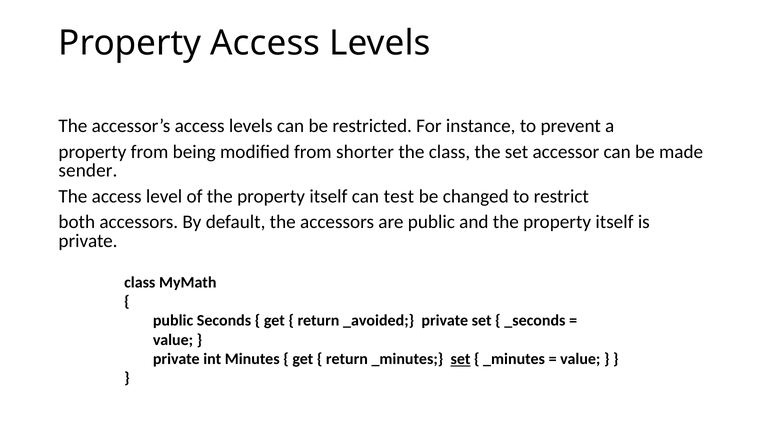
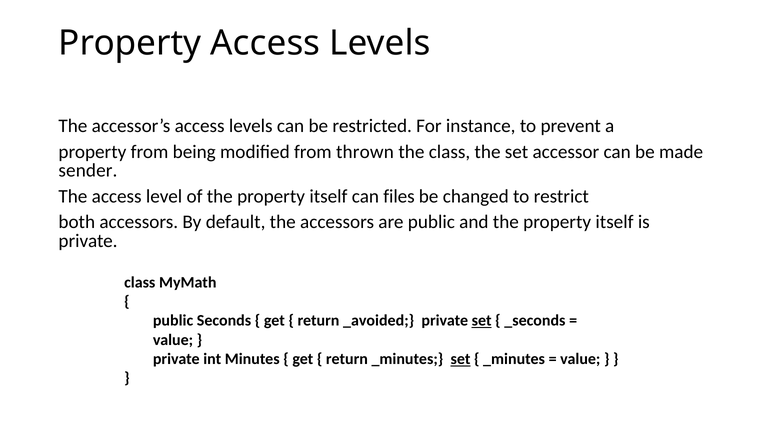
shorter: shorter -> thrown (365, 152)
test: test -> files (399, 197)
set underline: none -> present (482, 321)
